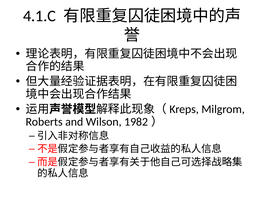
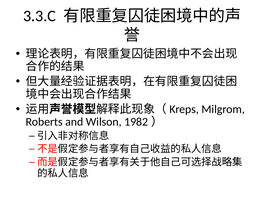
4.1.C: 4.1.C -> 3.3.C (39, 16)
